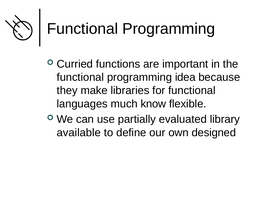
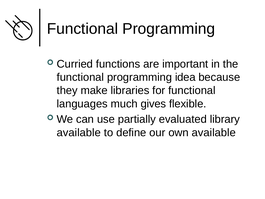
know: know -> gives (153, 104)
own designed: designed -> available (214, 132)
